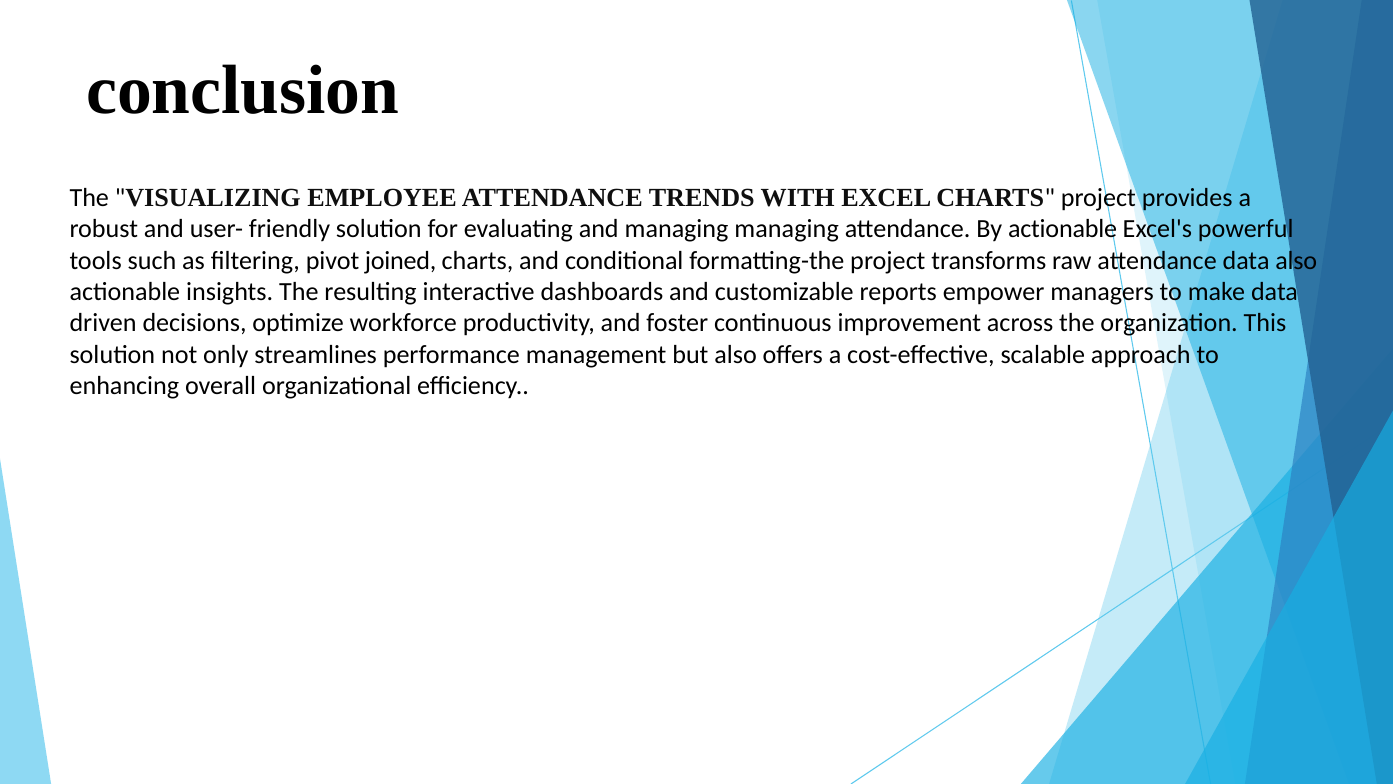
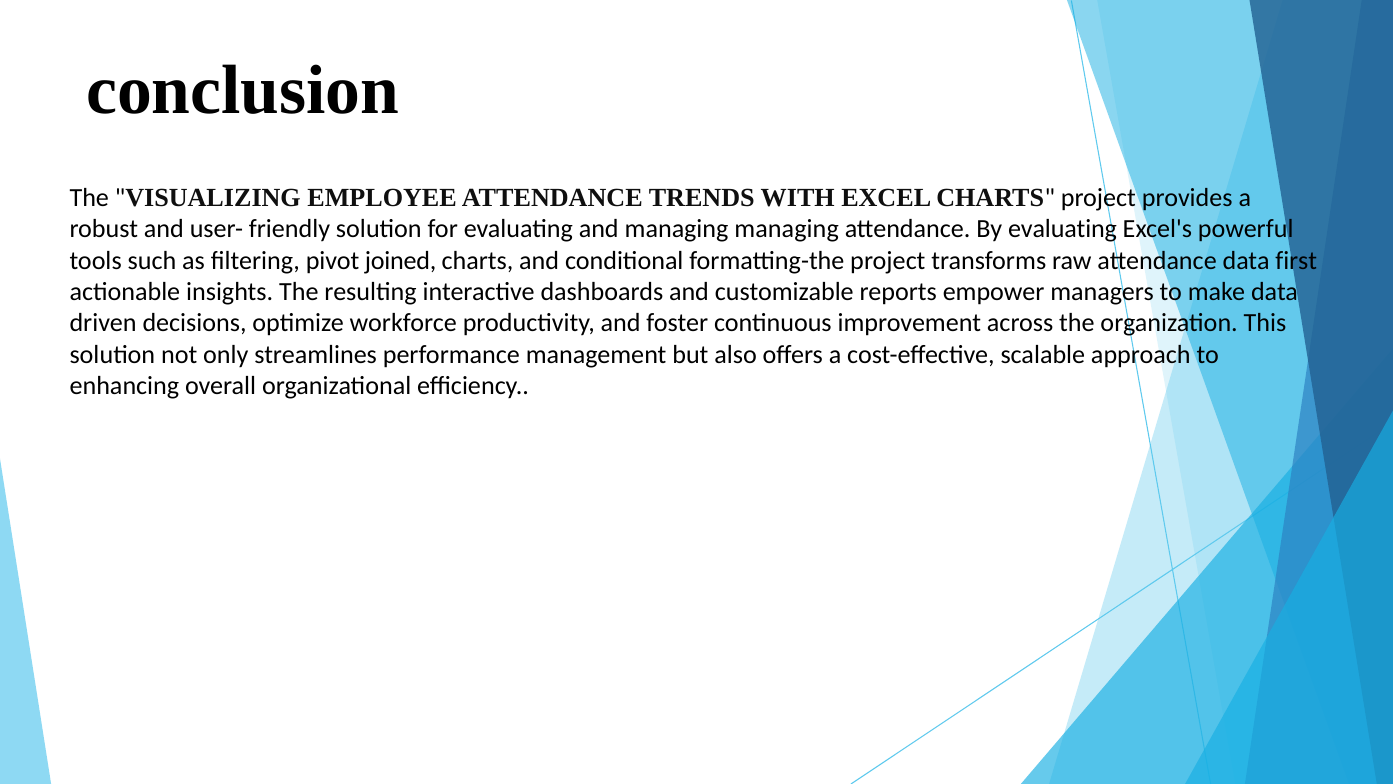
By actionable: actionable -> evaluating (1063, 229)
data also: also -> first (1296, 260)
